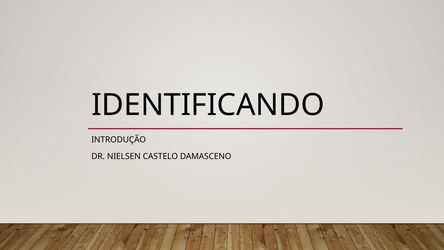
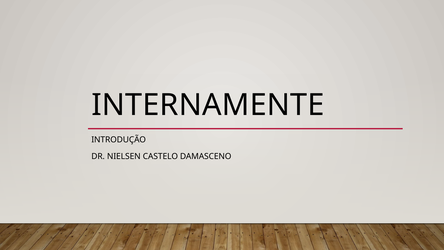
IDENTIFICANDO: IDENTIFICANDO -> INTERNAMENTE (208, 105)
